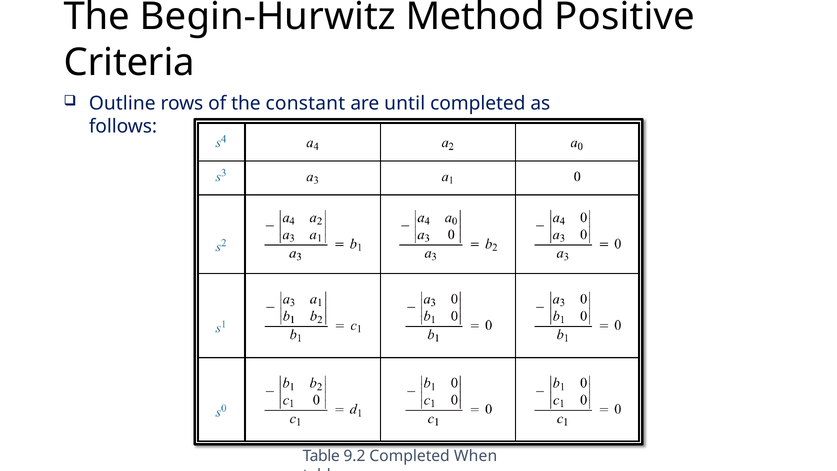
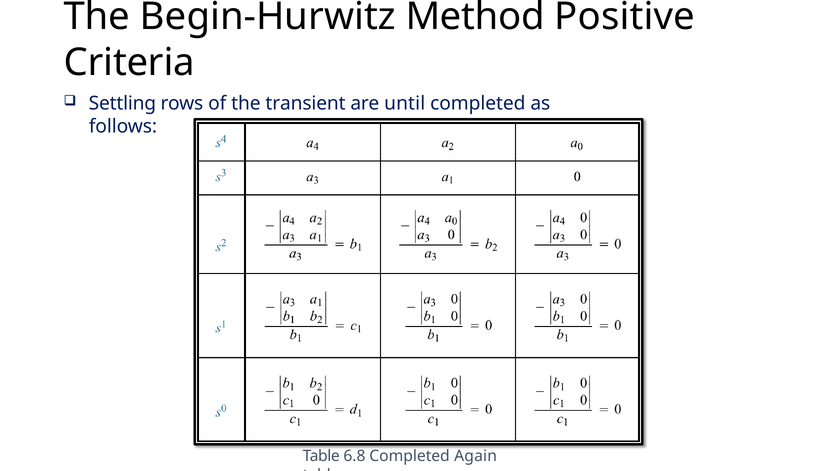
Outline: Outline -> Settling (122, 104)
constant: constant -> transient (306, 104)
9.2: 9.2 -> 6.8 (354, 456)
When: When -> Again (476, 456)
